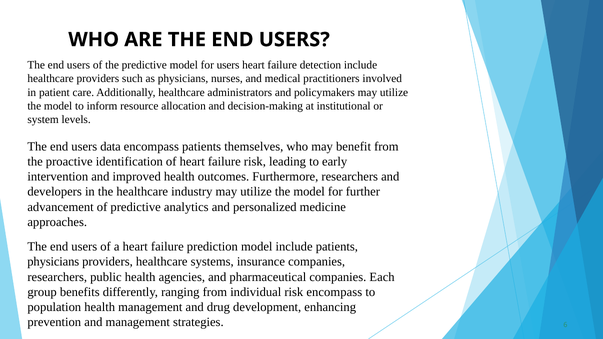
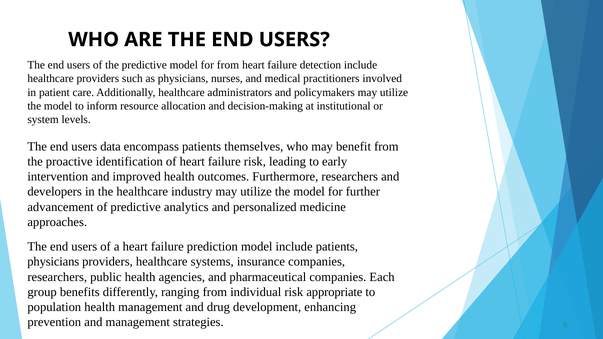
for users: users -> from (228, 65)
risk encompass: encompass -> appropriate (334, 292)
